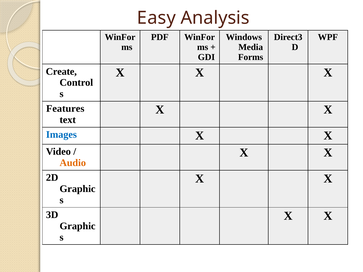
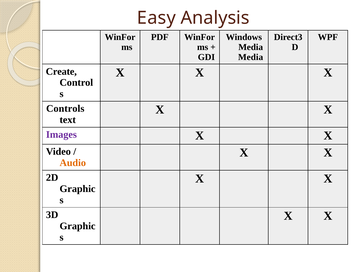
Forms: Forms -> Media (251, 57)
Features: Features -> Controls (65, 109)
Images colour: blue -> purple (61, 135)
